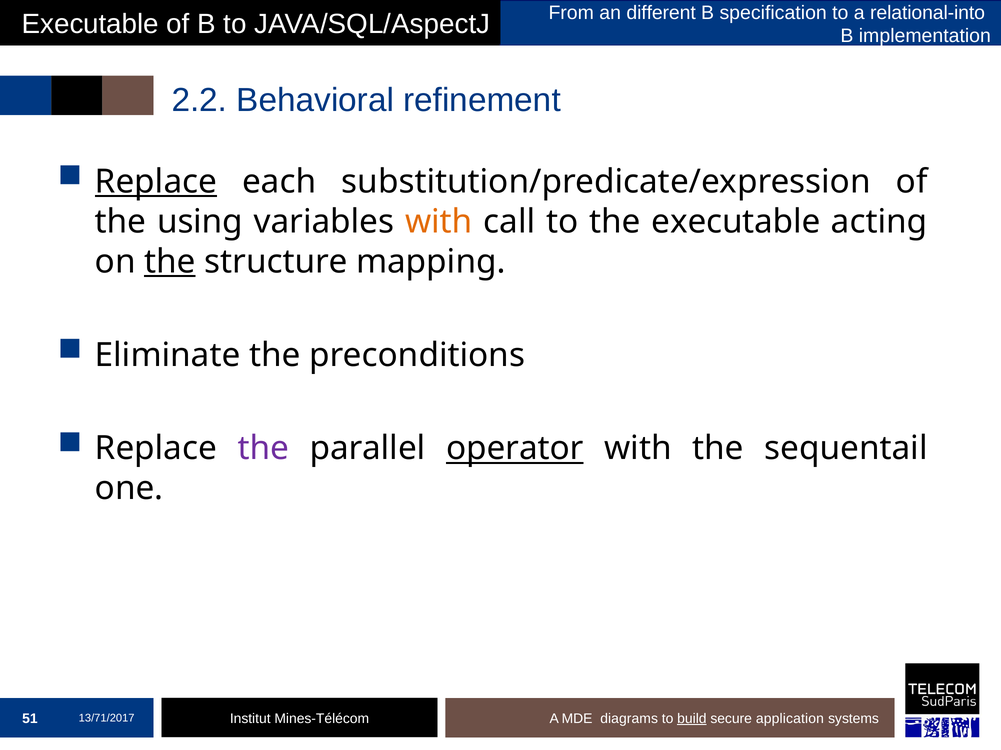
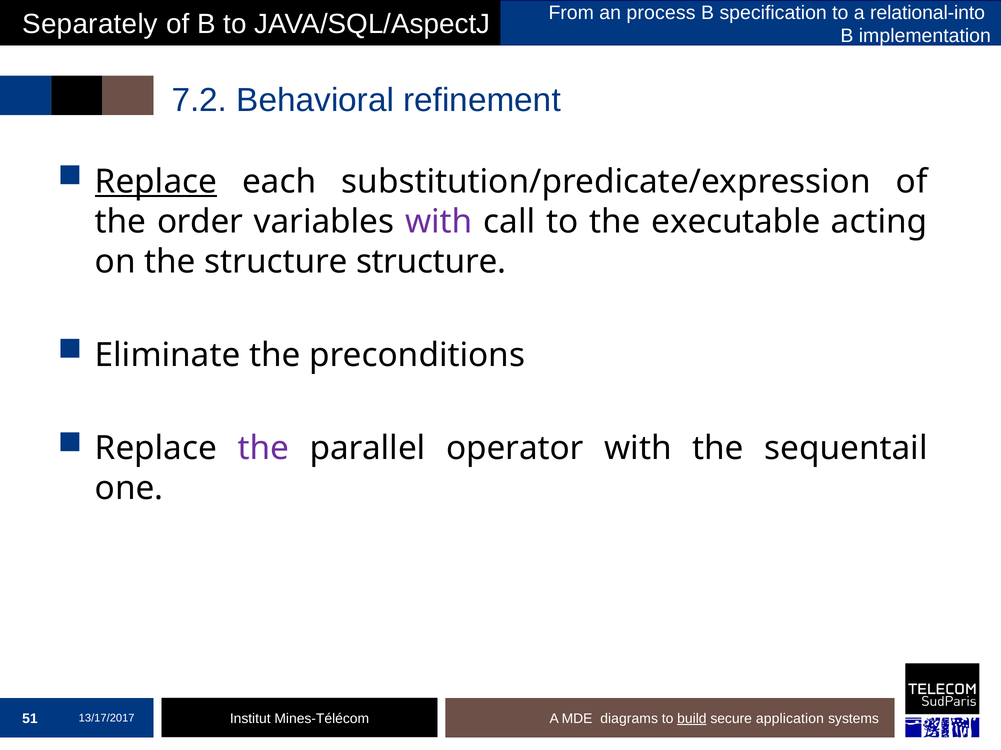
Executable: Executable -> Separately (90, 24)
different: different -> process (661, 13)
2.2: 2.2 -> 7.2 (199, 100)
using: using -> order (200, 222)
with colour: orange -> purple (439, 222)
the underline: present -> none (170, 262)
structure mapping: mapping -> structure (431, 262)
operator underline: present -> none (515, 449)
13/71/2017: 13/71/2017 -> 13/17/2017 (107, 719)
